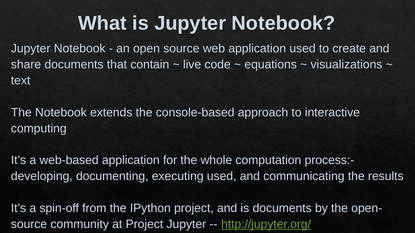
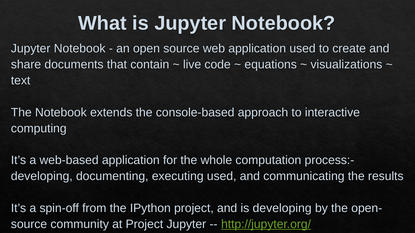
is documents: documents -> developing (282, 209)
